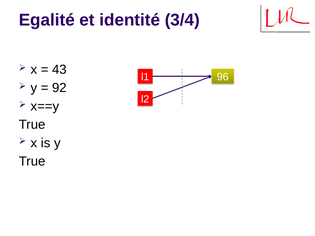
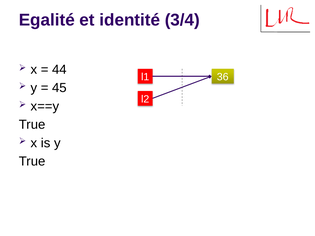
43: 43 -> 44 (59, 70)
96: 96 -> 36 (223, 77)
92: 92 -> 45 (59, 88)
